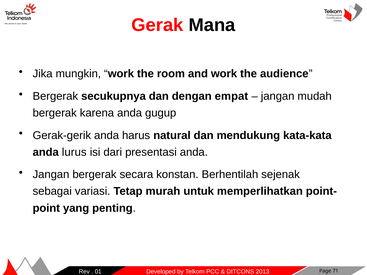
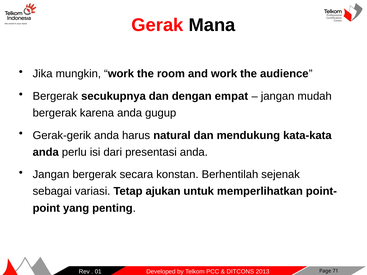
lurus: lurus -> perlu (74, 152)
murah: murah -> ajukan (163, 191)
